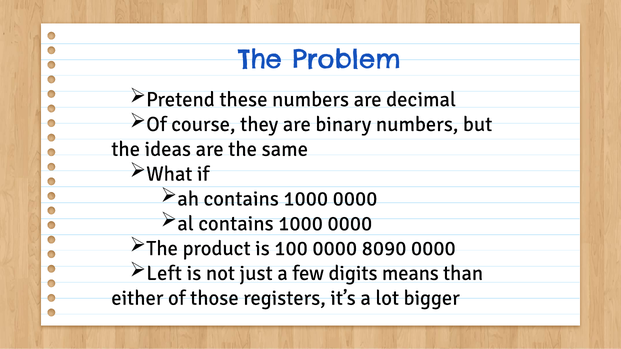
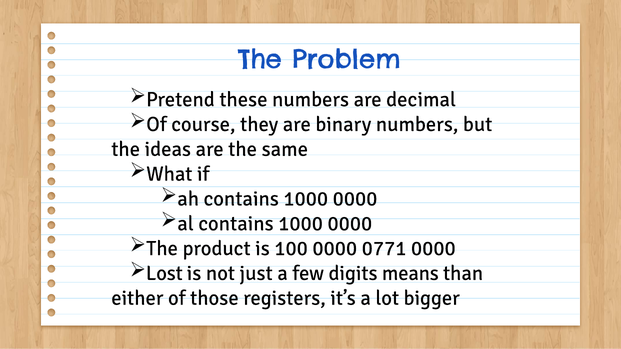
8090: 8090 -> 0771 (384, 249)
Left: Left -> Lost (164, 273)
